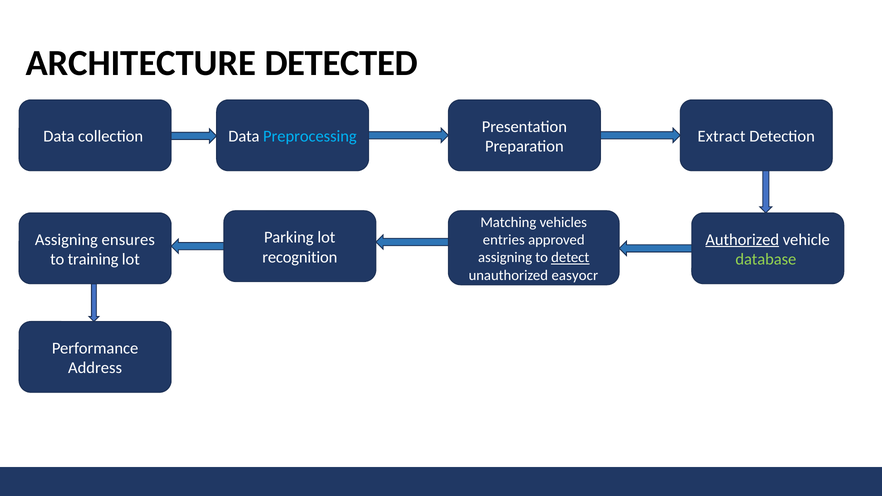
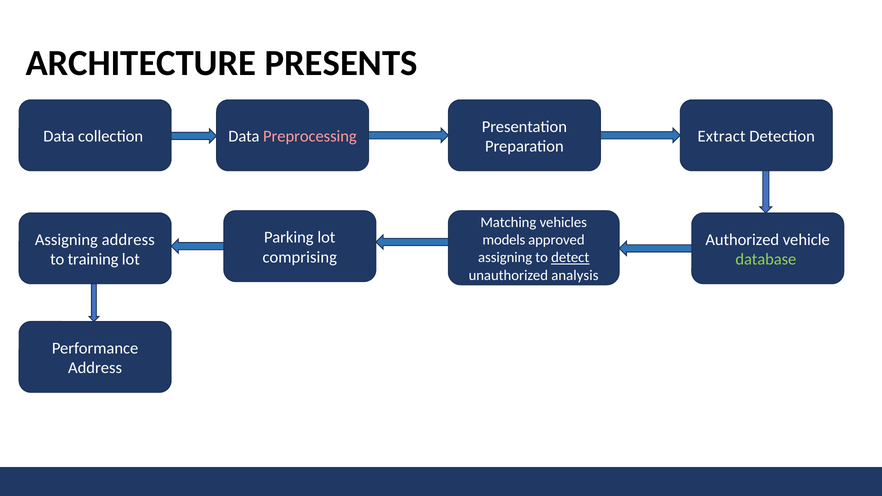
DETECTED: DETECTED -> PRESENTS (341, 63)
Preprocessing colour: light blue -> pink (310, 137)
Assigning ensures: ensures -> address (128, 240)
Authorized underline: present -> none (742, 240)
entries: entries -> models (504, 240)
recognition: recognition -> comprising (300, 257)
easyocr: easyocr -> analysis (575, 275)
